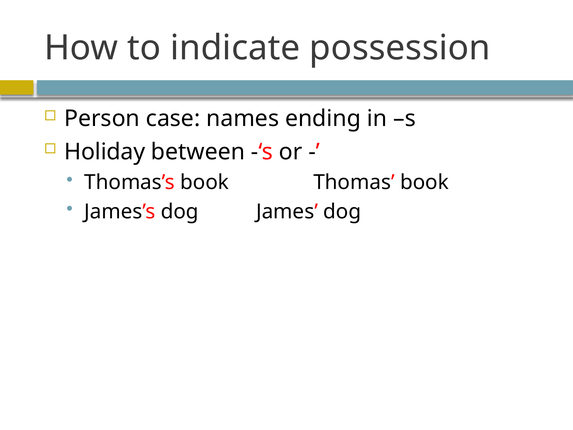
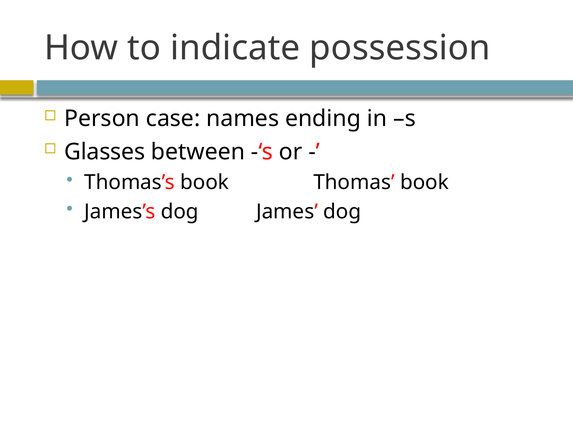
Holiday: Holiday -> Glasses (105, 152)
